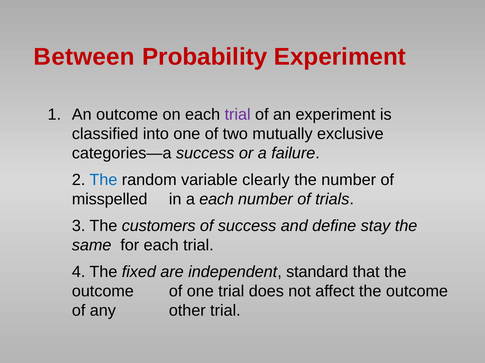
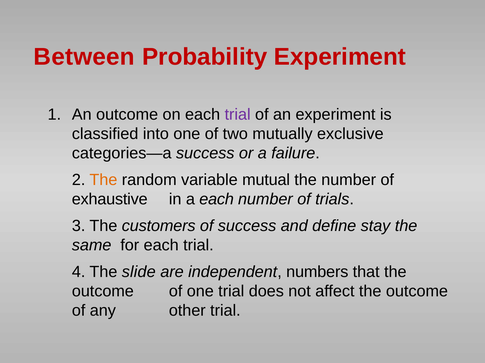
The colour: blue -> orange (103, 180)
clearly: clearly -> mutual (266, 180)
misspelled: misspelled -> exhaustive (110, 200)
fixed: fixed -> slide (139, 272)
standard: standard -> numbers (317, 272)
